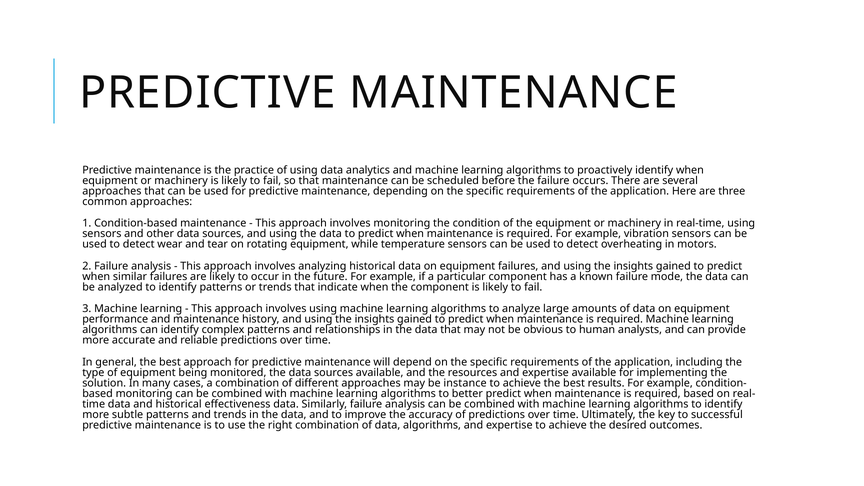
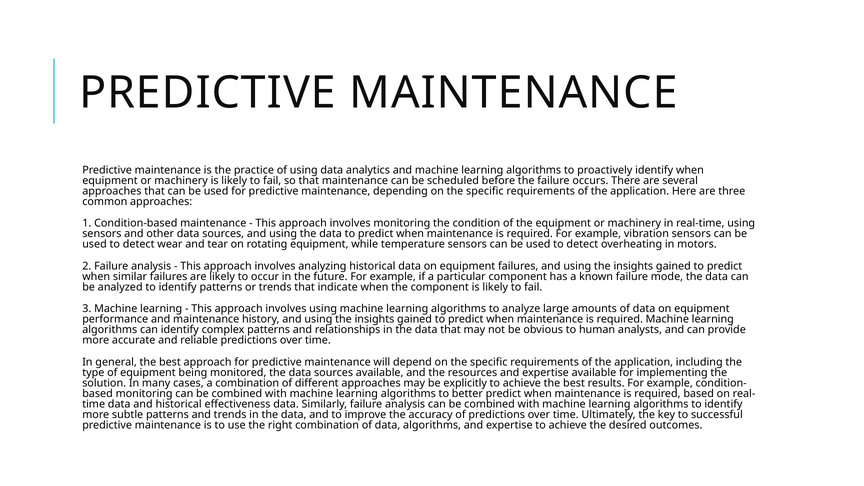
instance: instance -> explicitly (465, 383)
